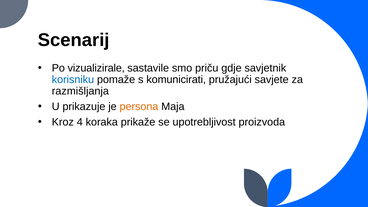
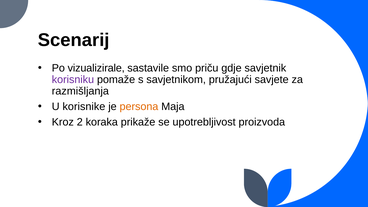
korisniku colour: blue -> purple (73, 80)
komunicirati: komunicirati -> savjetnikom (176, 80)
prikazuje: prikazuje -> korisnike (84, 107)
4: 4 -> 2 (80, 122)
